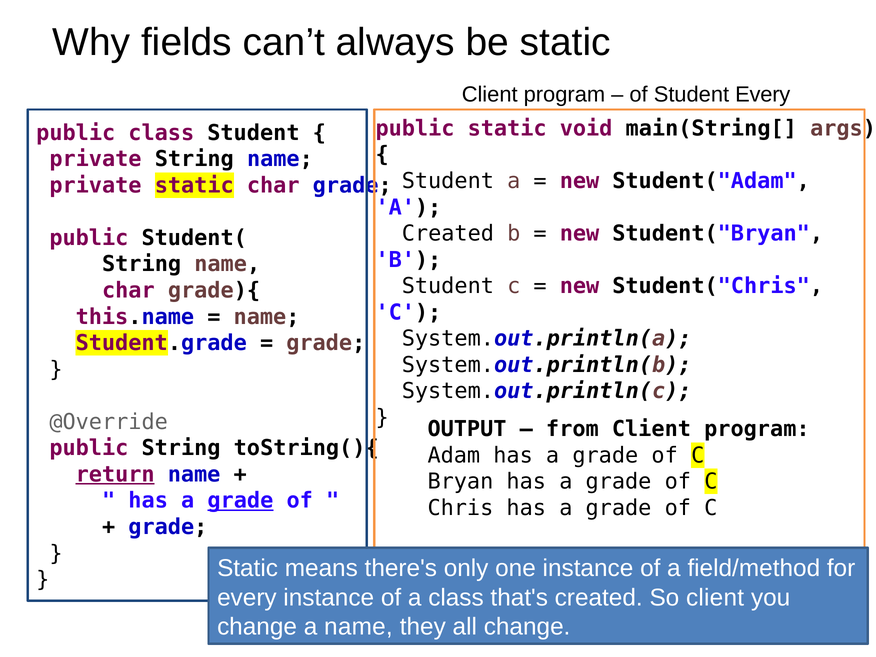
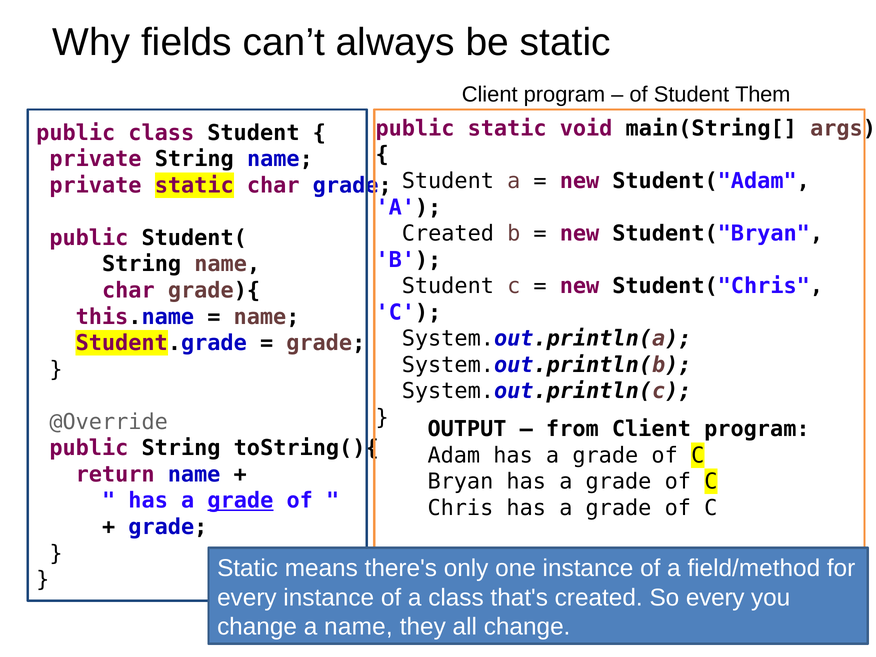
Student Every: Every -> Them (763, 95)
return underline: present -> none (115, 474)
So client: client -> every (715, 598)
